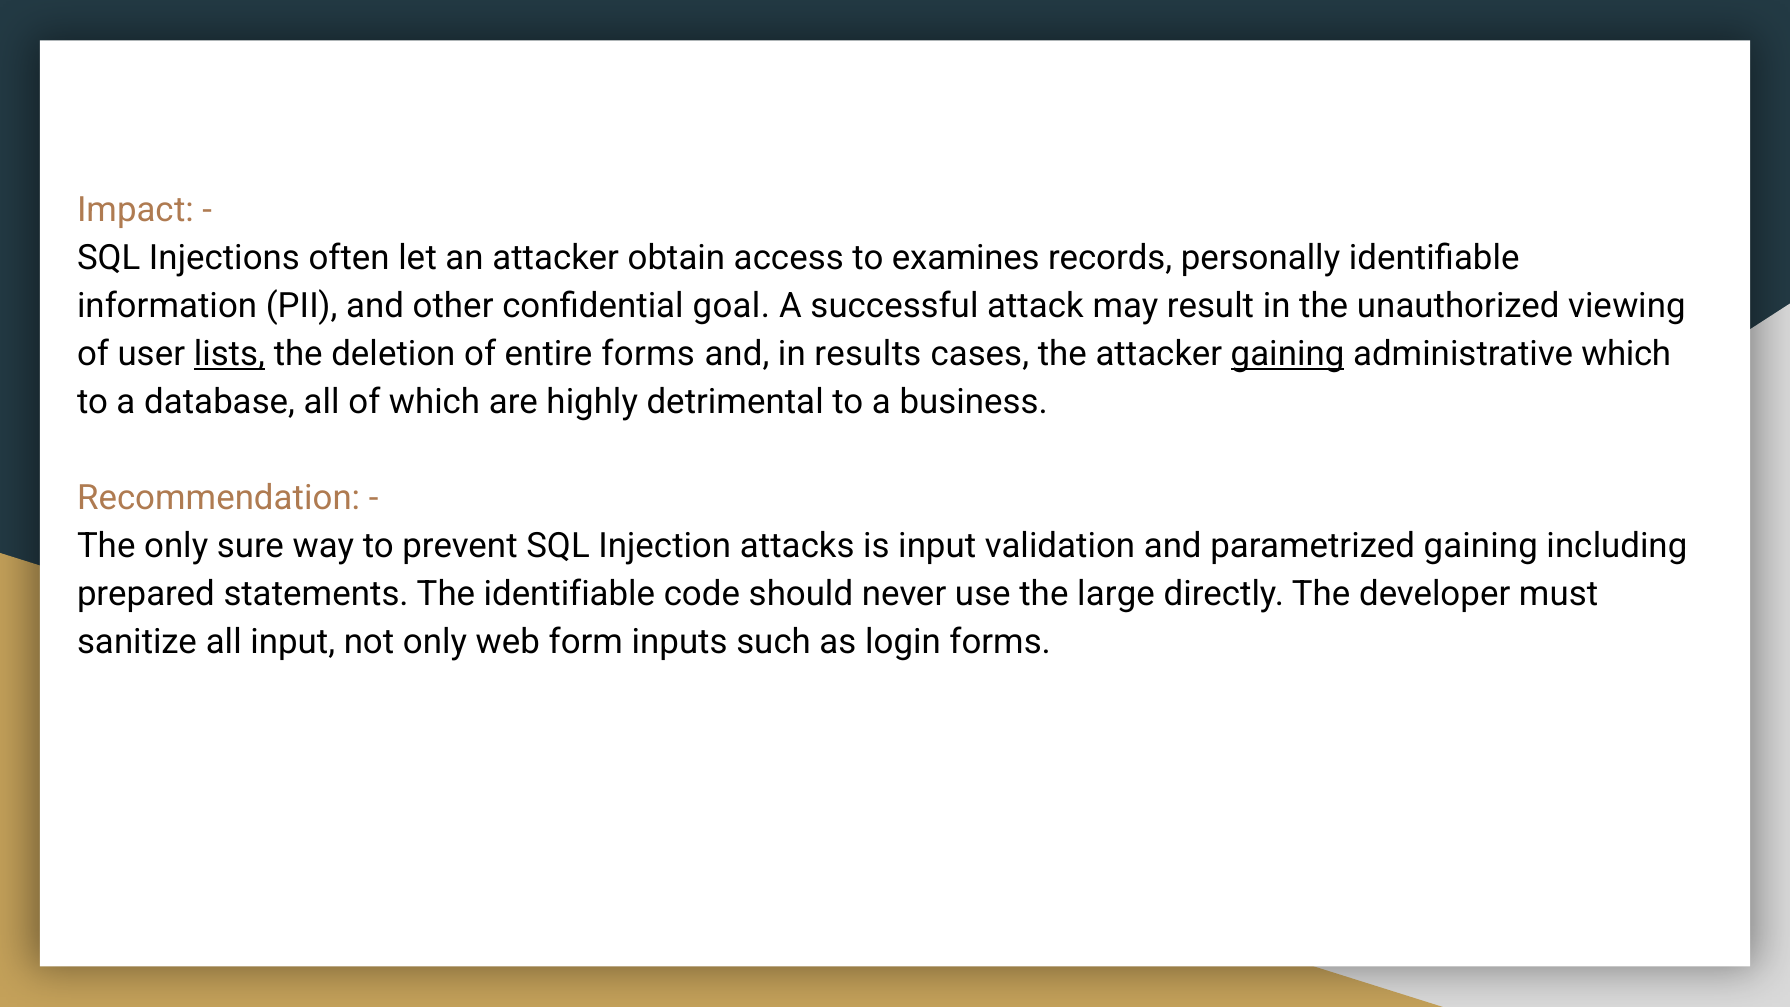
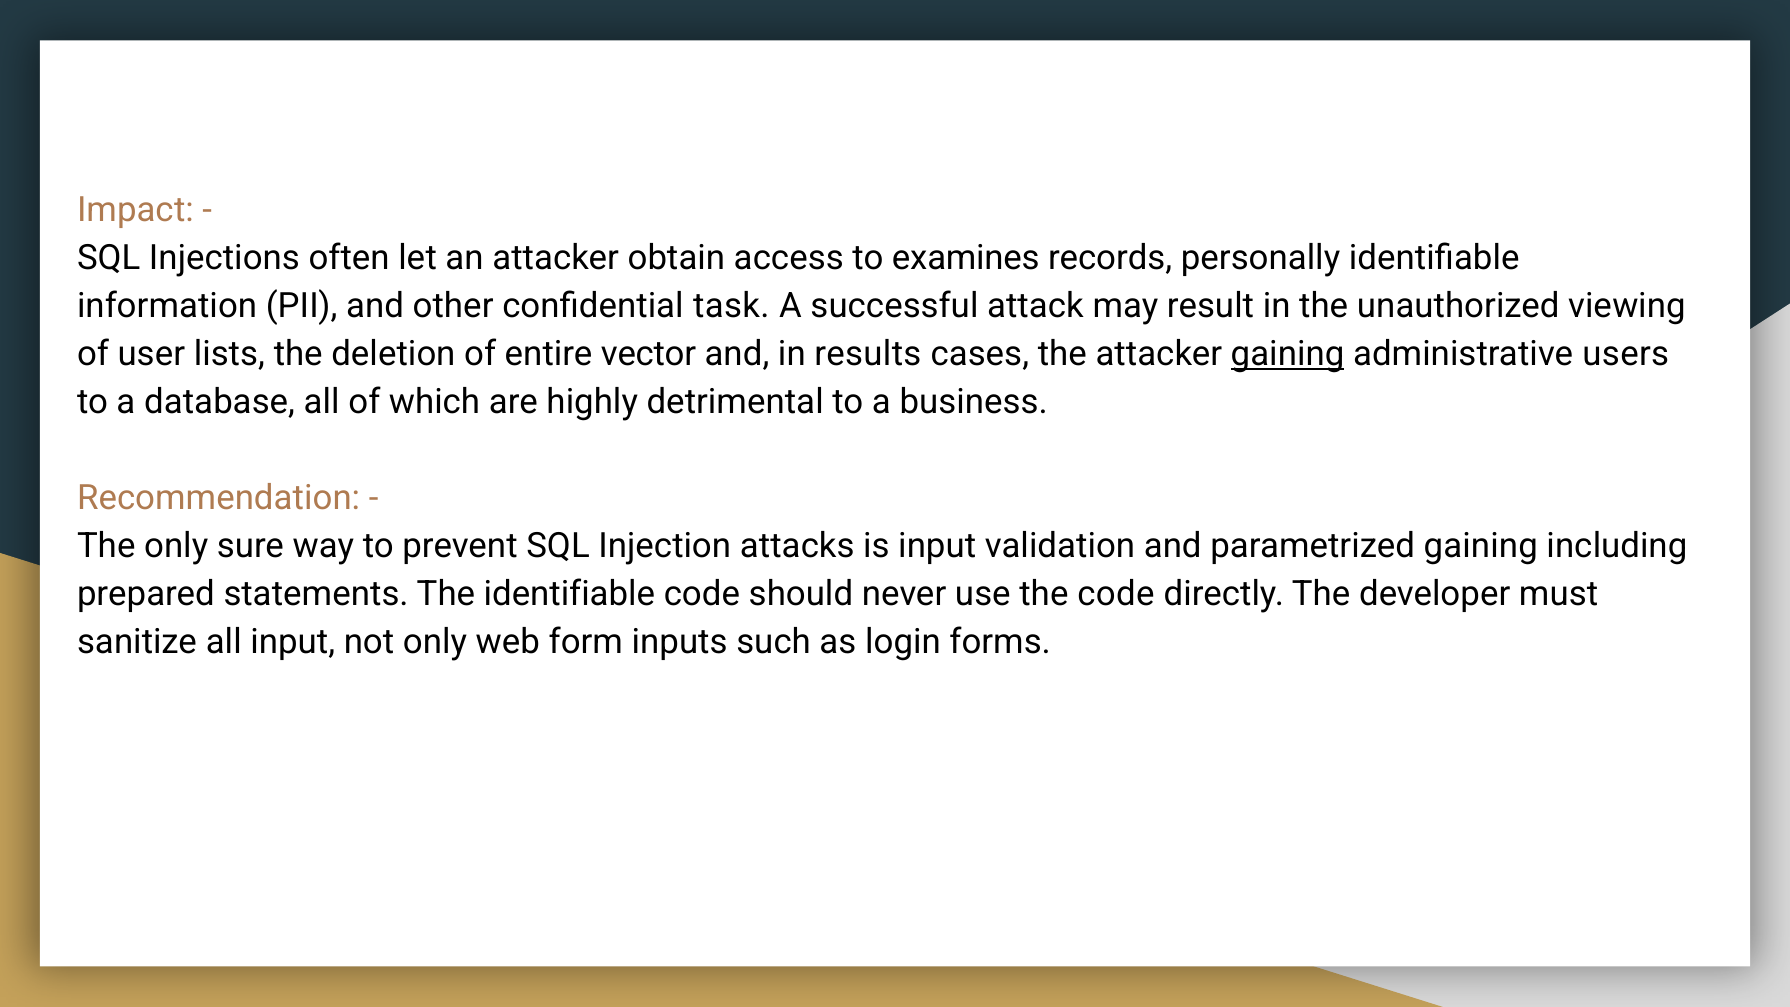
goal: goal -> task (731, 306)
lists underline: present -> none (229, 354)
entire forms: forms -> vector (648, 354)
administrative which: which -> users (1626, 354)
the large: large -> code (1116, 594)
